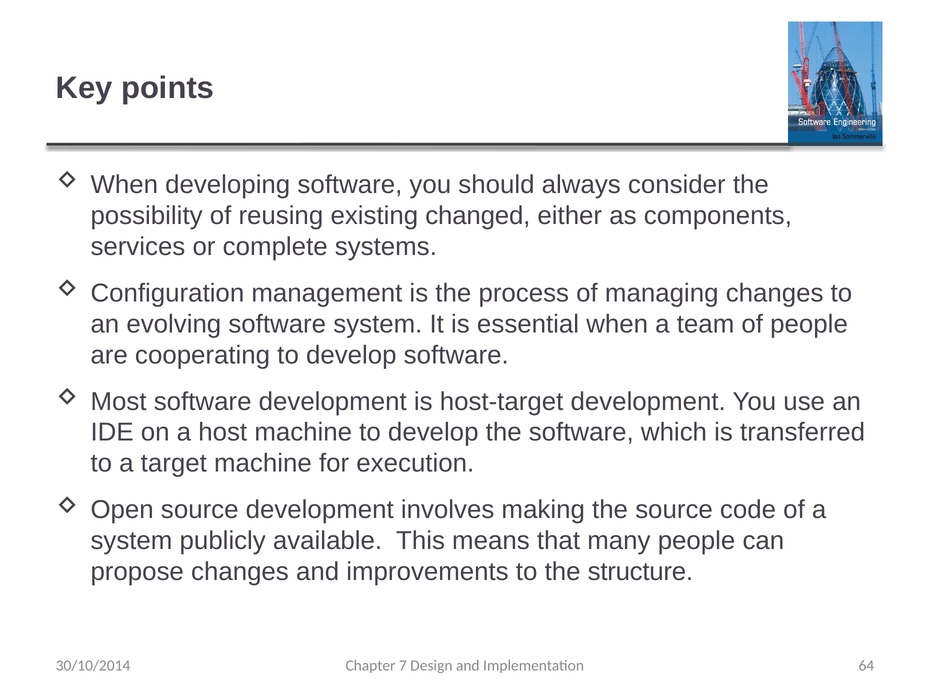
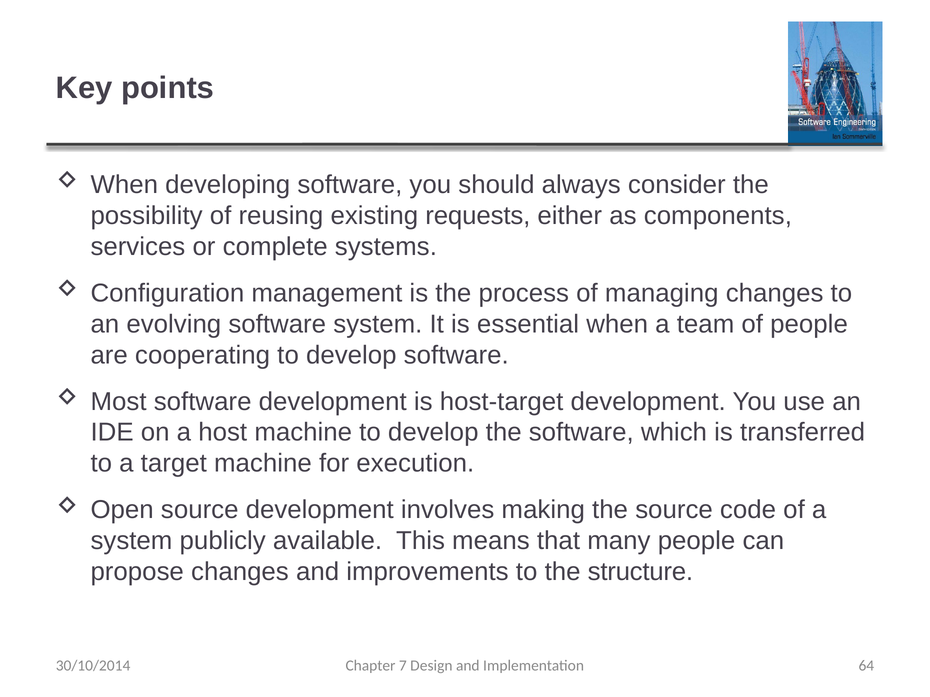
changed: changed -> requests (478, 216)
